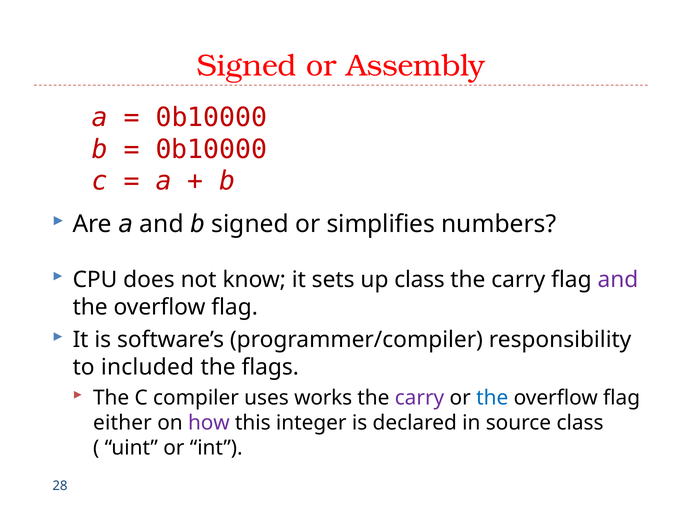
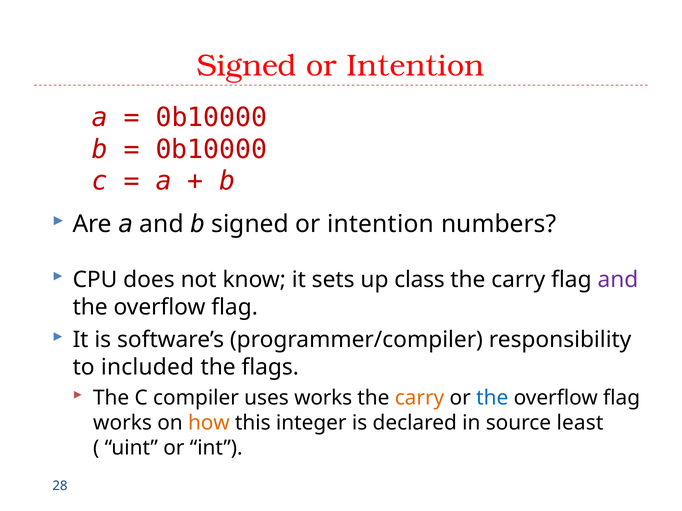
Assembly: Assembly -> Intention (416, 66)
b signed or simplifies: simplifies -> intention (381, 225)
carry colour: purple -> orange (419, 398)
either: either -> works (123, 423)
how colour: purple -> orange (209, 423)
source class: class -> least (580, 423)
